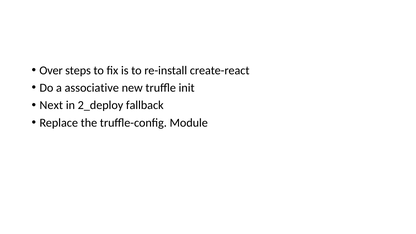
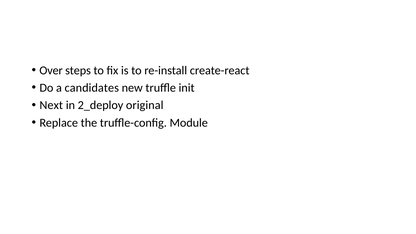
associative: associative -> candidates (92, 88)
fallback: fallback -> original (145, 105)
